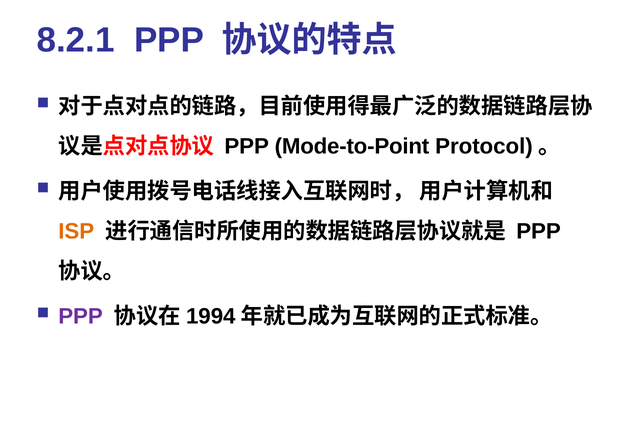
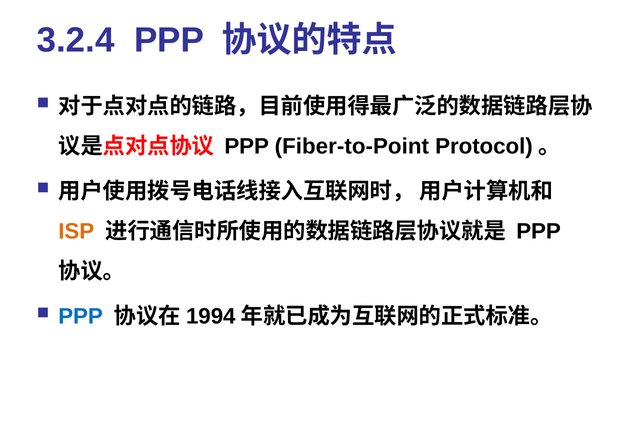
8.2.1: 8.2.1 -> 3.2.4 (76, 40)
Mode-to-Point: Mode-to-Point -> Fiber-to-Point (352, 146)
PPP colour: purple -> blue (81, 317)
